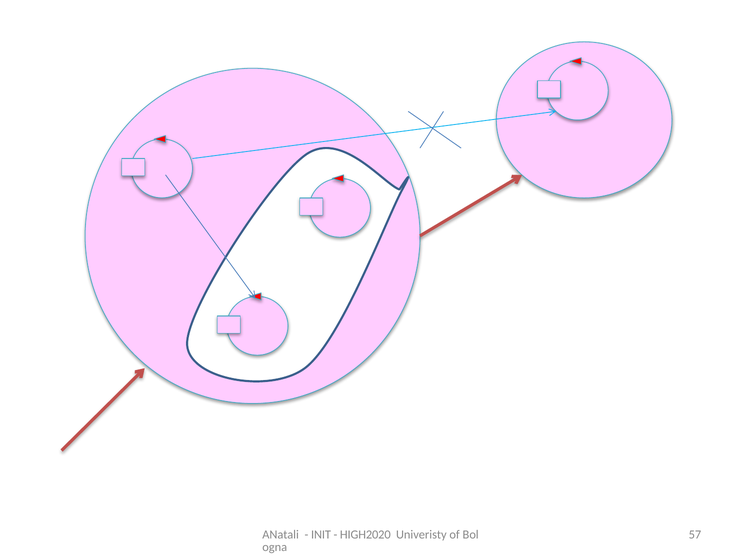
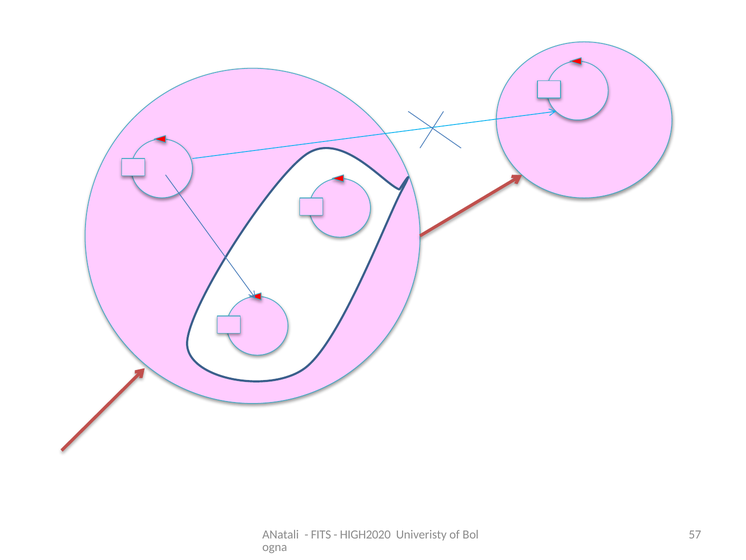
INIT: INIT -> FITS (321, 534)
